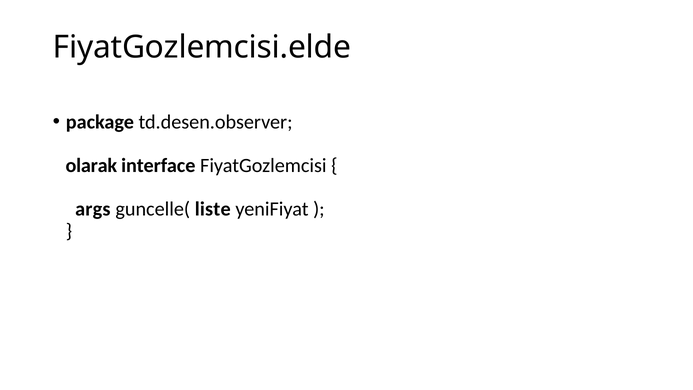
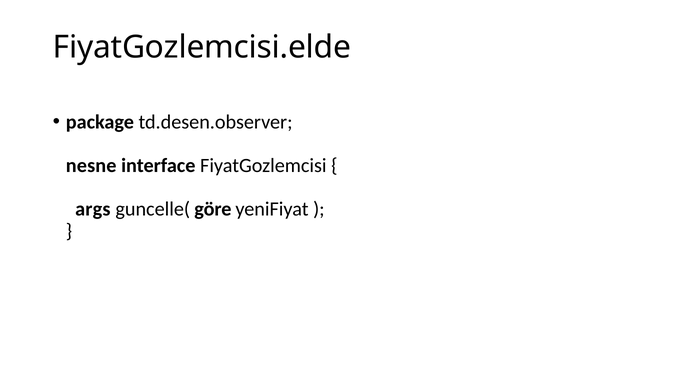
olarak: olarak -> nesne (91, 166)
liste: liste -> göre (213, 209)
